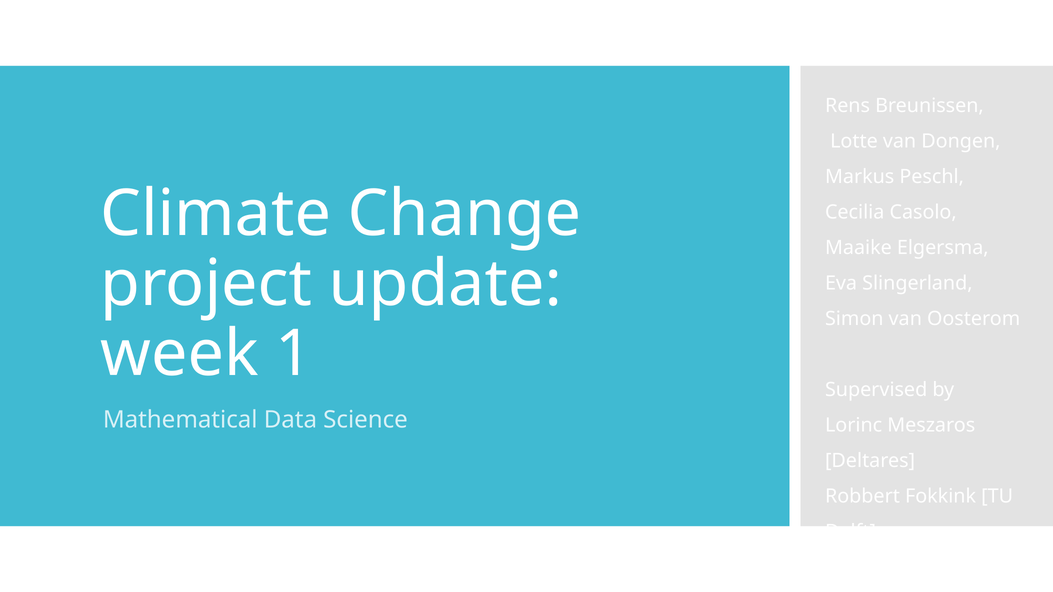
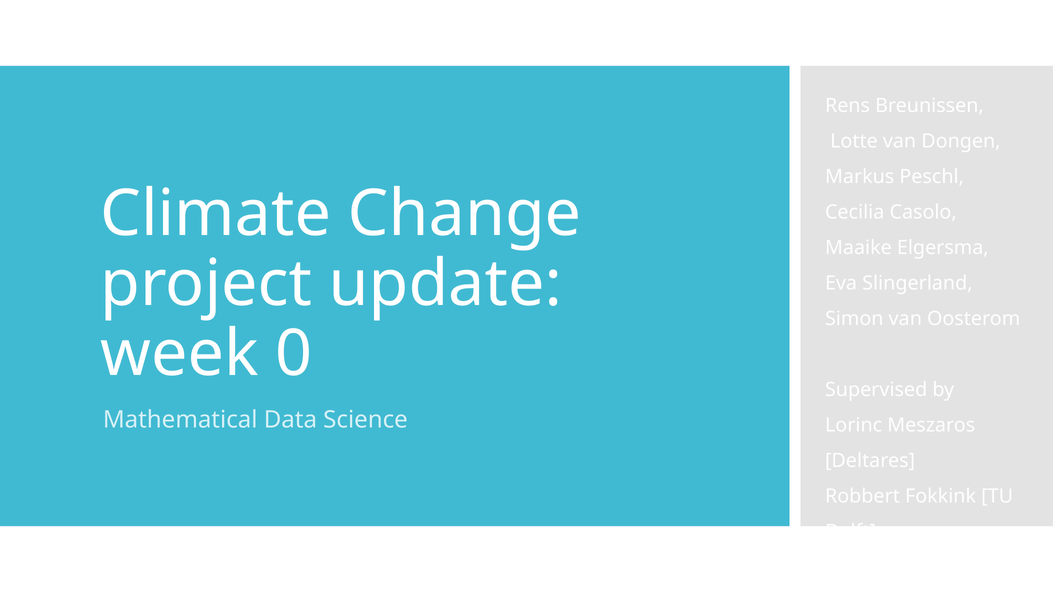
1: 1 -> 0 (294, 354)
